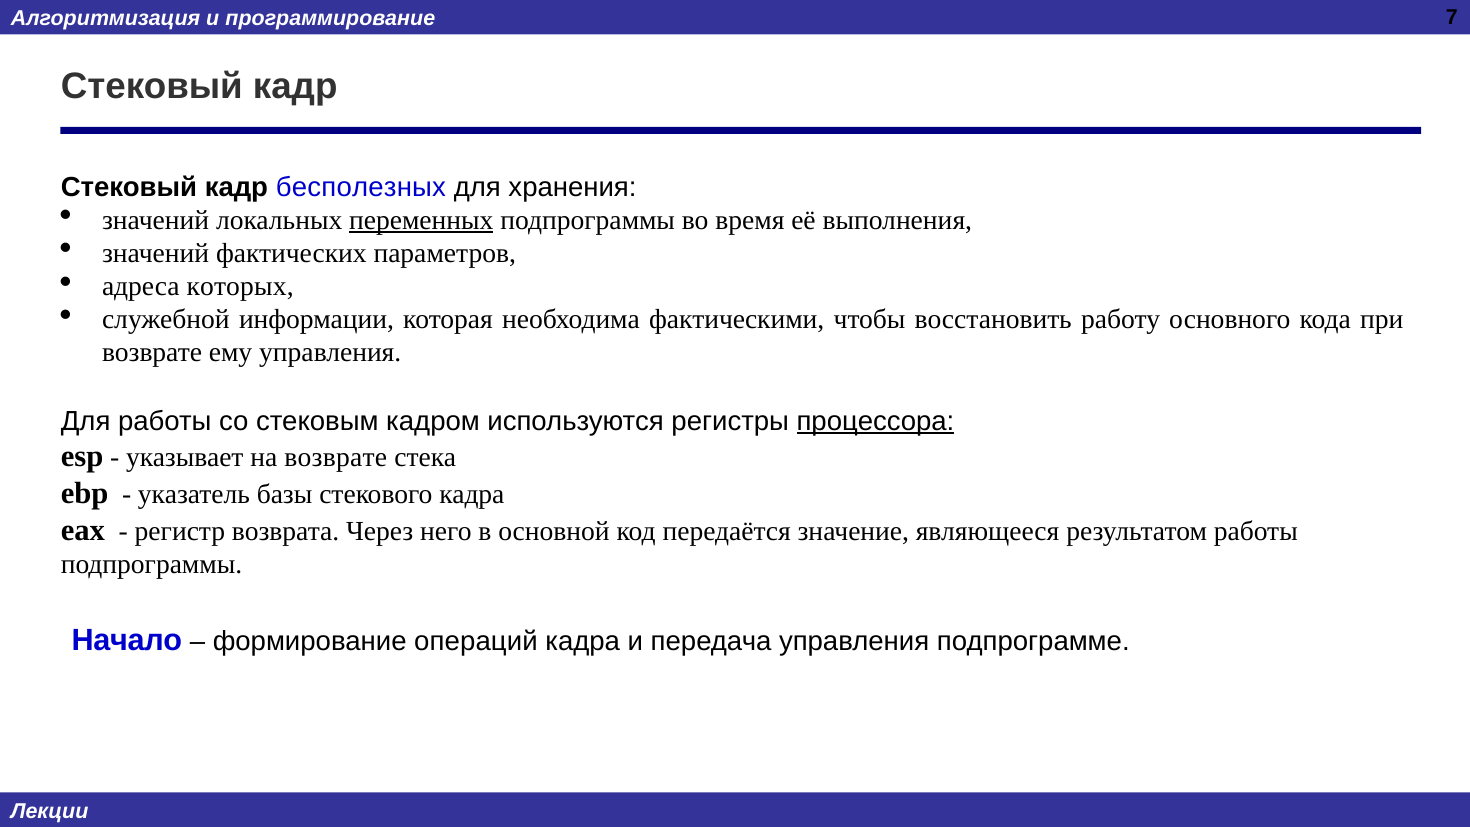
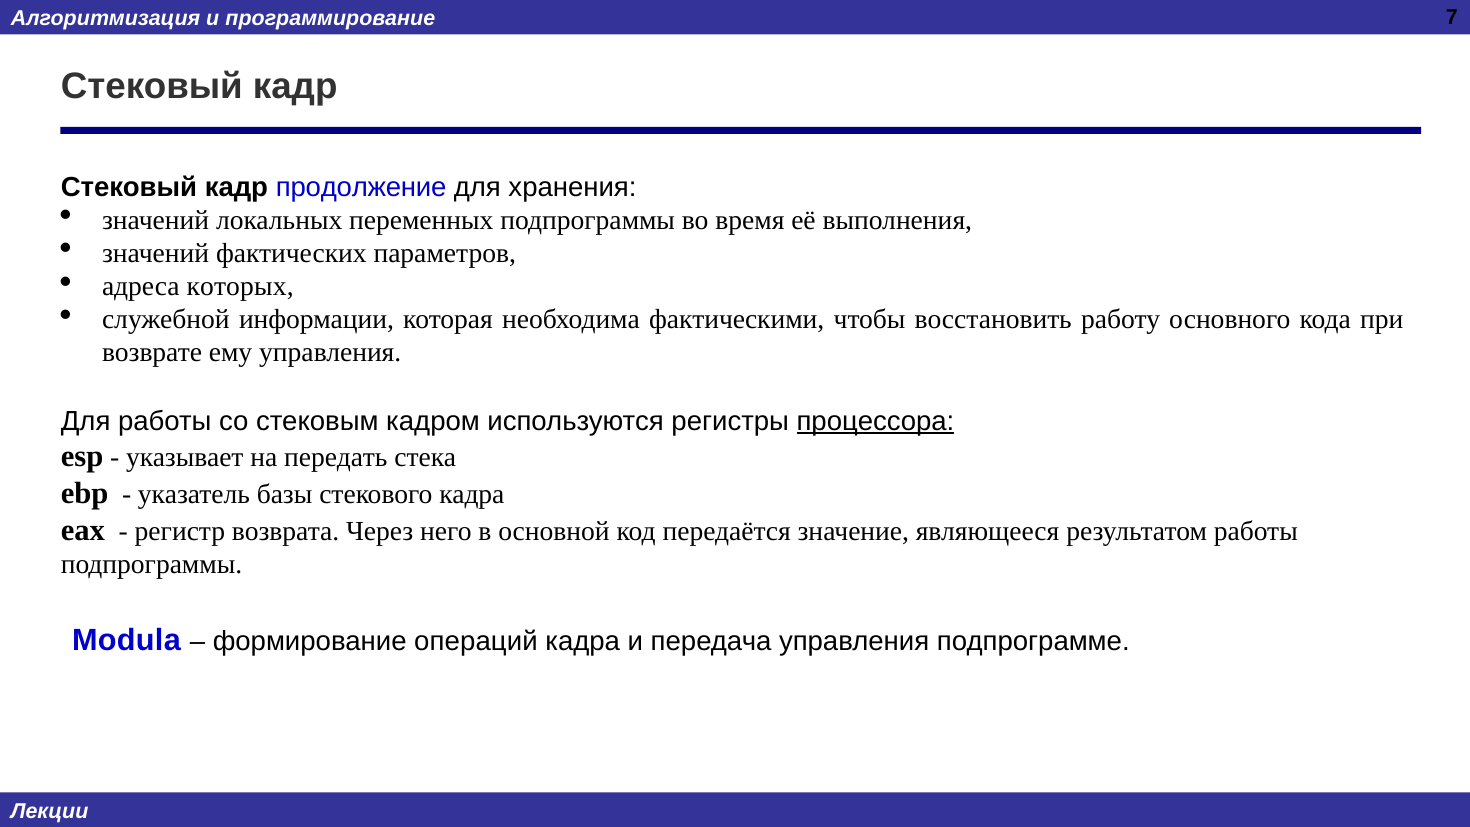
бесполезных: бесполезных -> продолжение (361, 187)
переменных underline: present -> none (421, 220)
на возврате: возврате -> передать (336, 458)
Начало: Начало -> Modula (126, 640)
